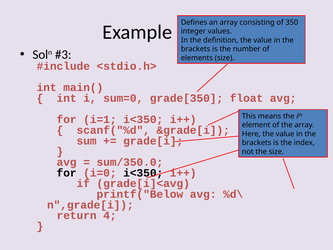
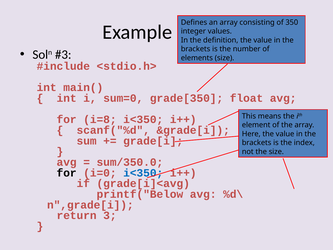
i=1: i=1 -> i=8 (100, 119)
i<350 colour: black -> blue (143, 173)
4: 4 -> 3 (110, 215)
